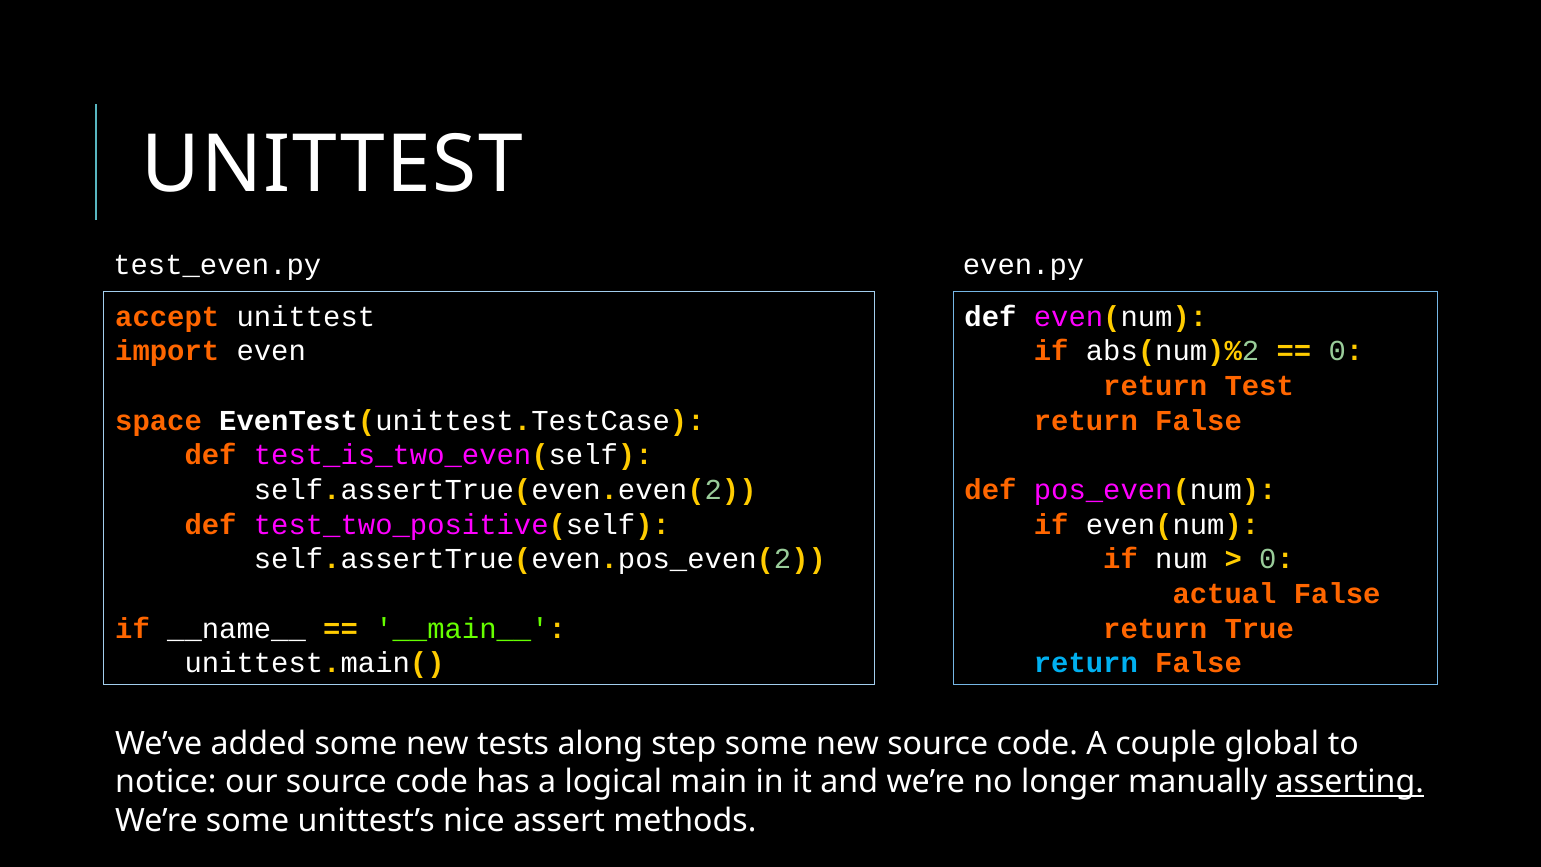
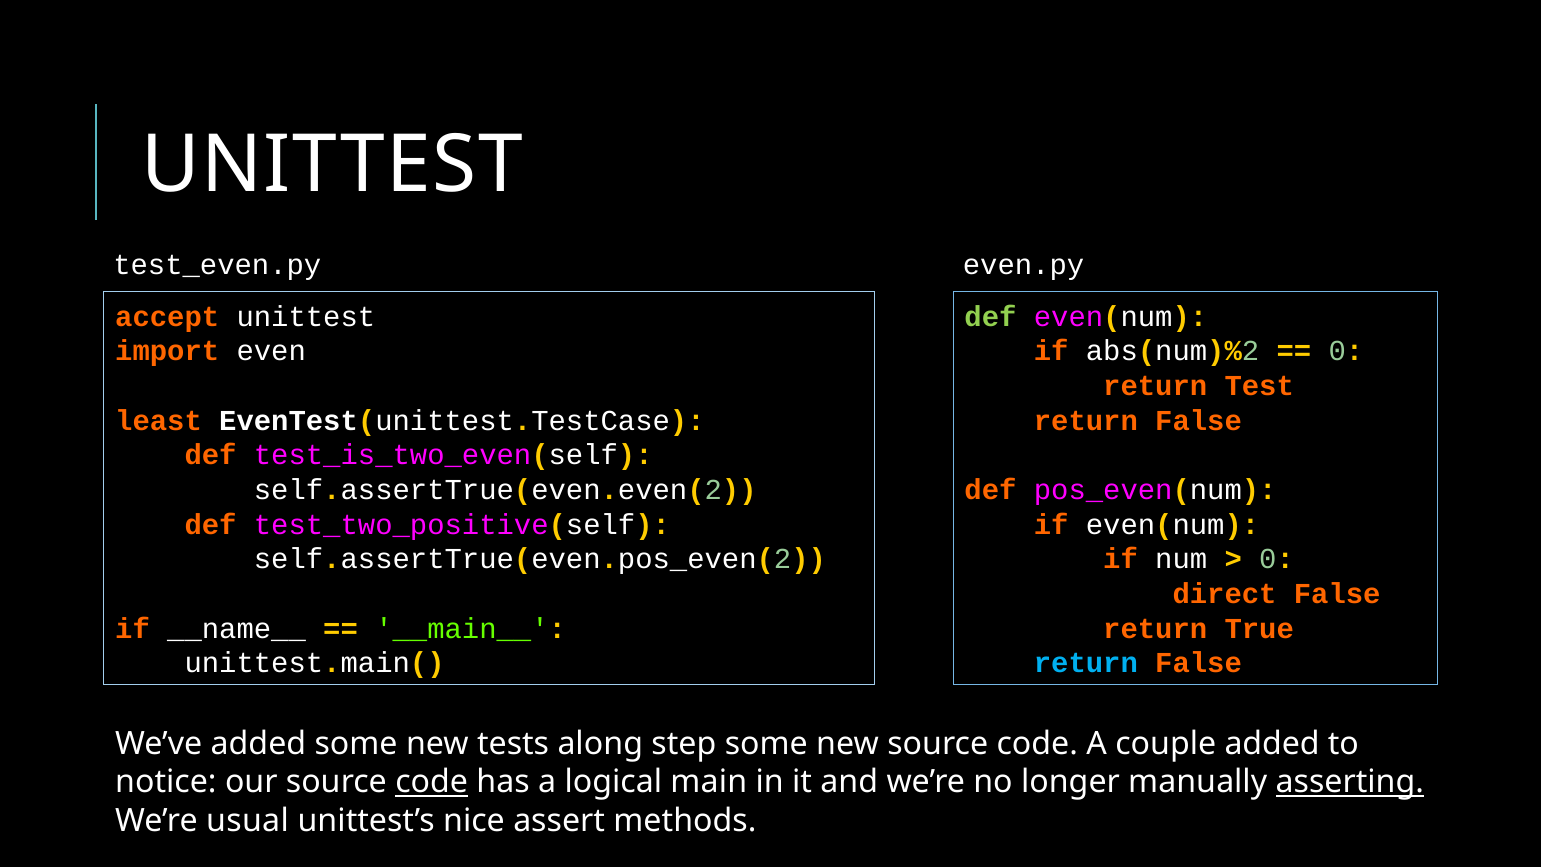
def colour: white -> light green (991, 316)
space: space -> least (159, 420)
actual: actual -> direct (1225, 594)
couple global: global -> added (1272, 743)
code underline: none -> present (432, 782)
We’re some: some -> usual (247, 821)
